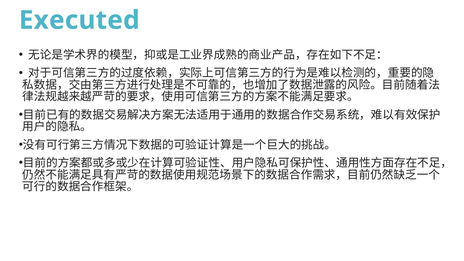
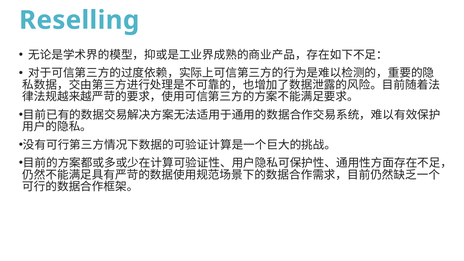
Executed: Executed -> Reselling (79, 20)
